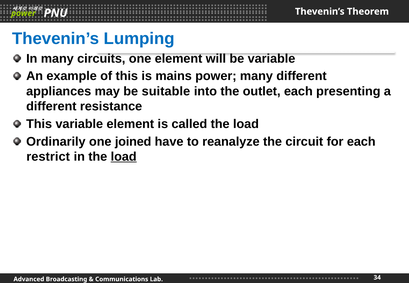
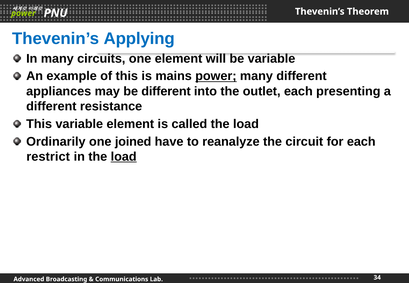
Lumping: Lumping -> Applying (139, 39)
power underline: none -> present (216, 76)
be suitable: suitable -> different (166, 91)
